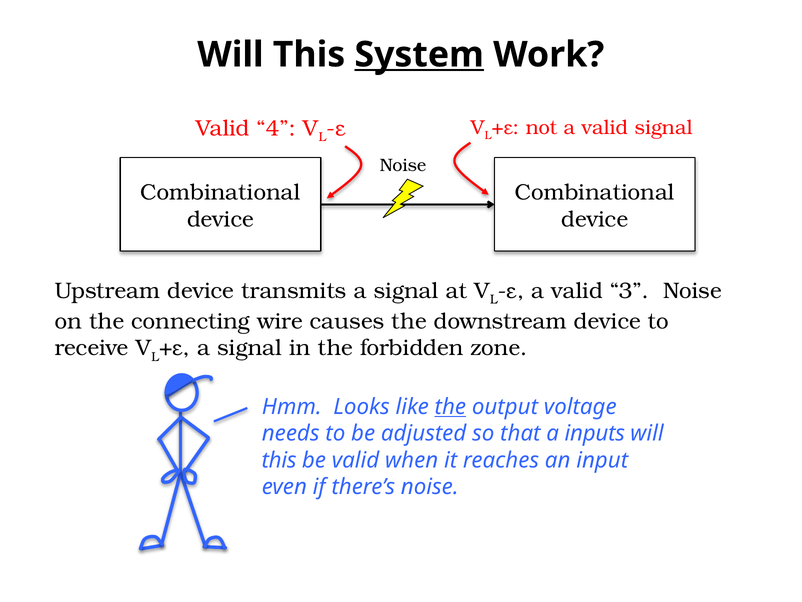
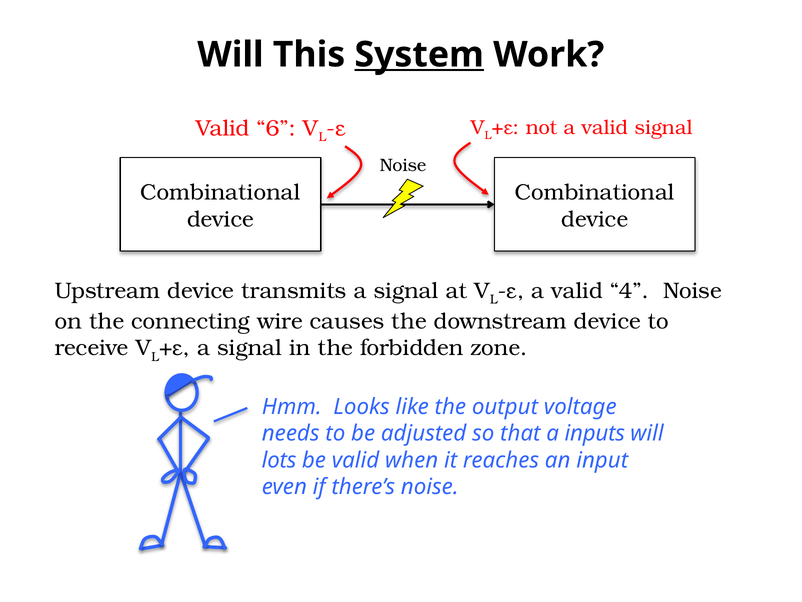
4: 4 -> 6 (276, 128)
3: 3 -> 4 (629, 291)
the underline: present -> none (450, 406)
this: this -> lots (279, 460)
